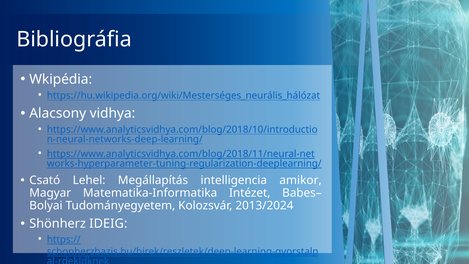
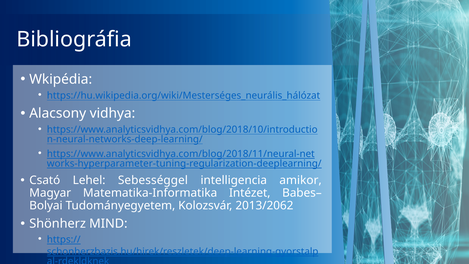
Megállapítás: Megállapítás -> Sebességgel (153, 180)
2013/2024: 2013/2024 -> 2013/2062 (264, 206)
IDEIG: IDEIG -> MIND (108, 224)
